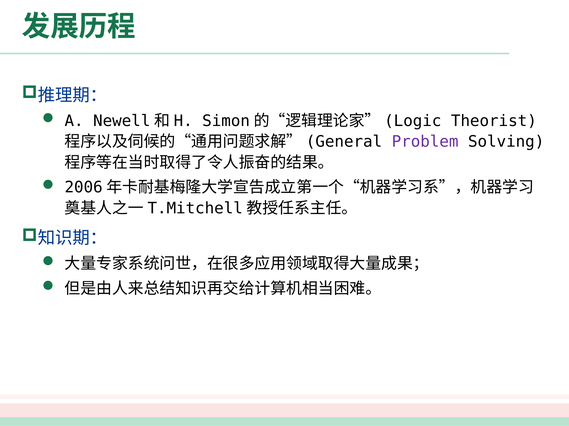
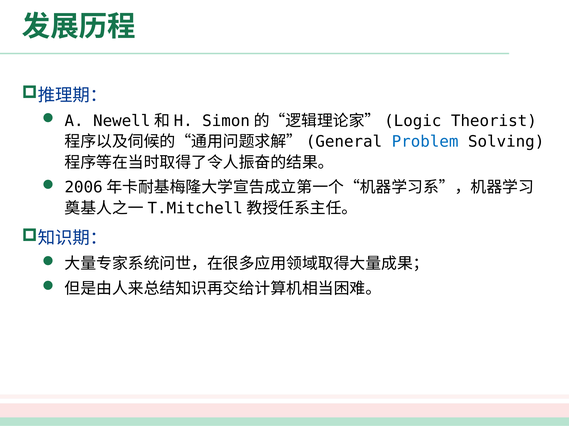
Problem colour: purple -> blue (425, 142)
